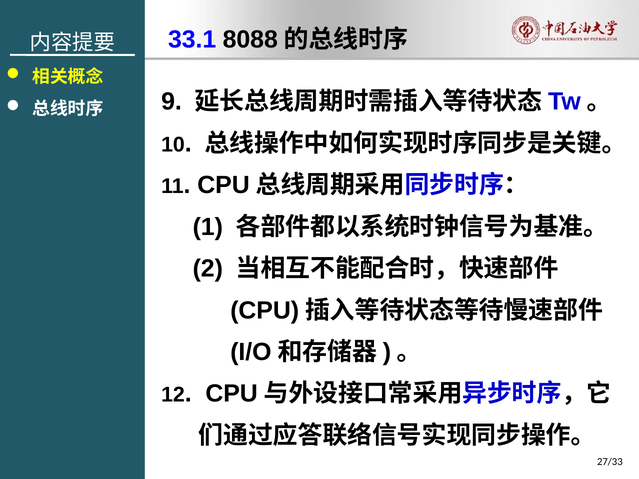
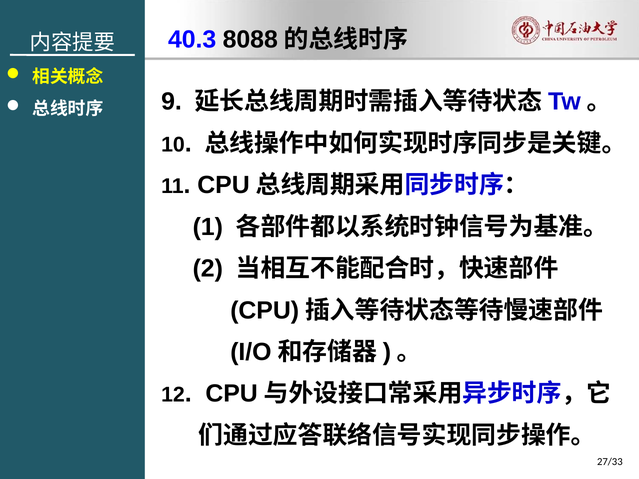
33.1: 33.1 -> 40.3 (192, 40)
